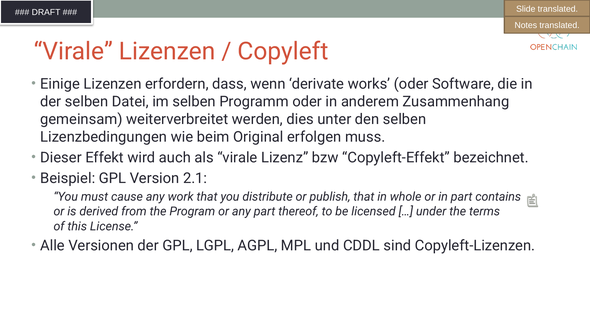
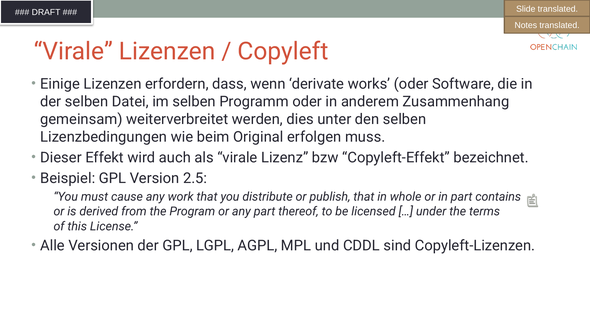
2.1: 2.1 -> 2.5 (195, 178)
